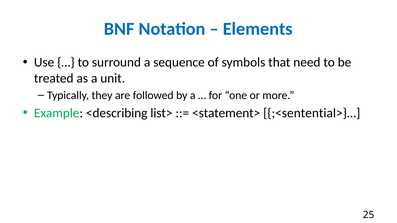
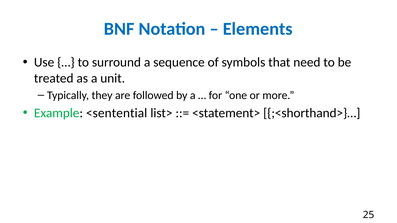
<describing: <describing -> <sentential (117, 113)
;<sentential>}…: ;<sentential>}… -> ;<shorthand>}… (312, 113)
